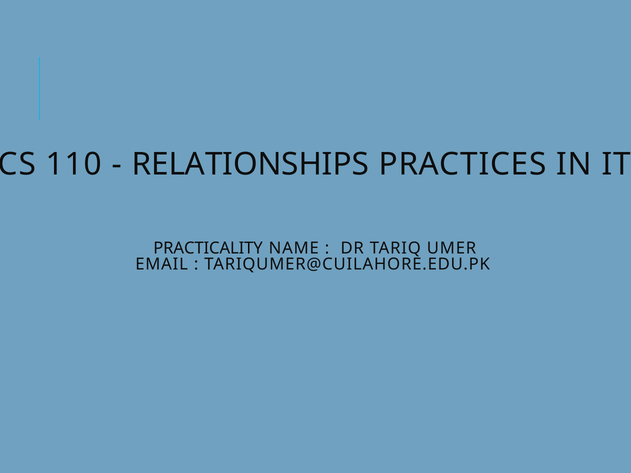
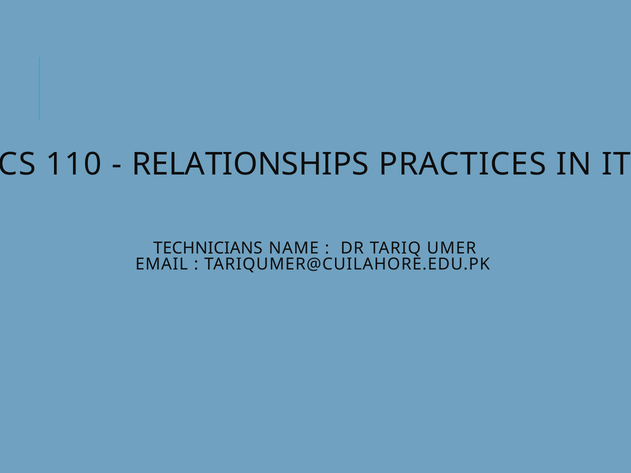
PRACTICALITY: PRACTICALITY -> TECHNICIANS (208, 249)
